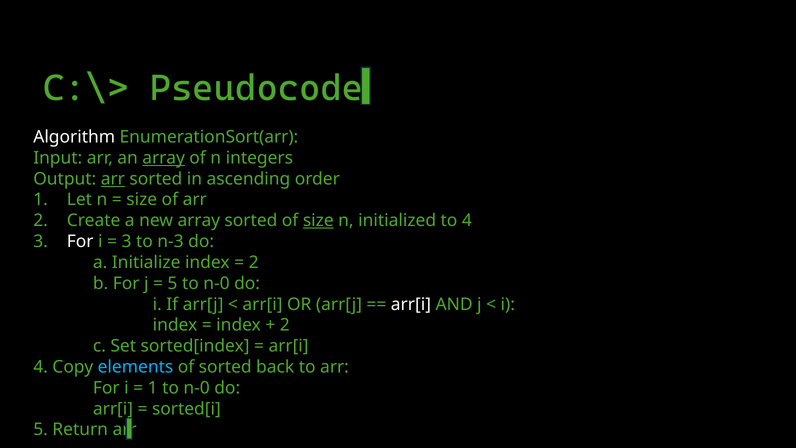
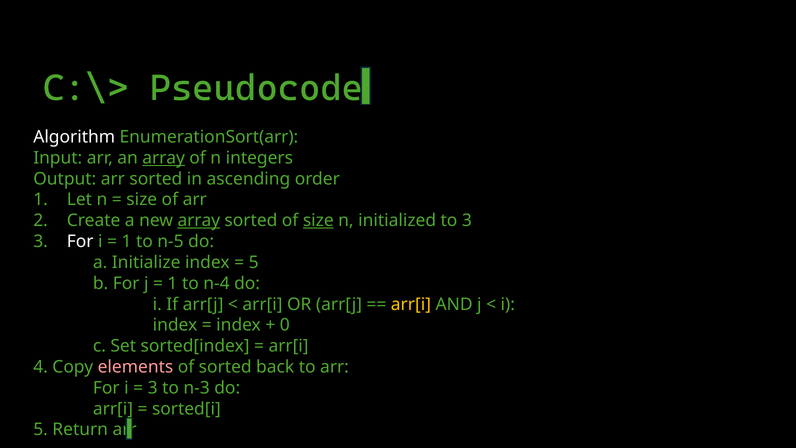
arr underline: present -> none (113, 179)
array underline: none -> present (199, 221)
to 4: 4 -> 3 (467, 221)
3: 3 -> 1 (126, 241)
n-3: n-3 -> n-5 (170, 241)
2: 2 -> 5 (254, 262)
5: 5 -> 1 (172, 283)
n-0: n-0 -> n-4 (216, 283)
arr[i colour: white -> yellow (411, 304)
2: 2 -> 0 (285, 325)
elements colour: light blue -> pink (135, 367)
1: 1 -> 3 (153, 388)
n-0: n-0 -> n-3 (197, 388)
